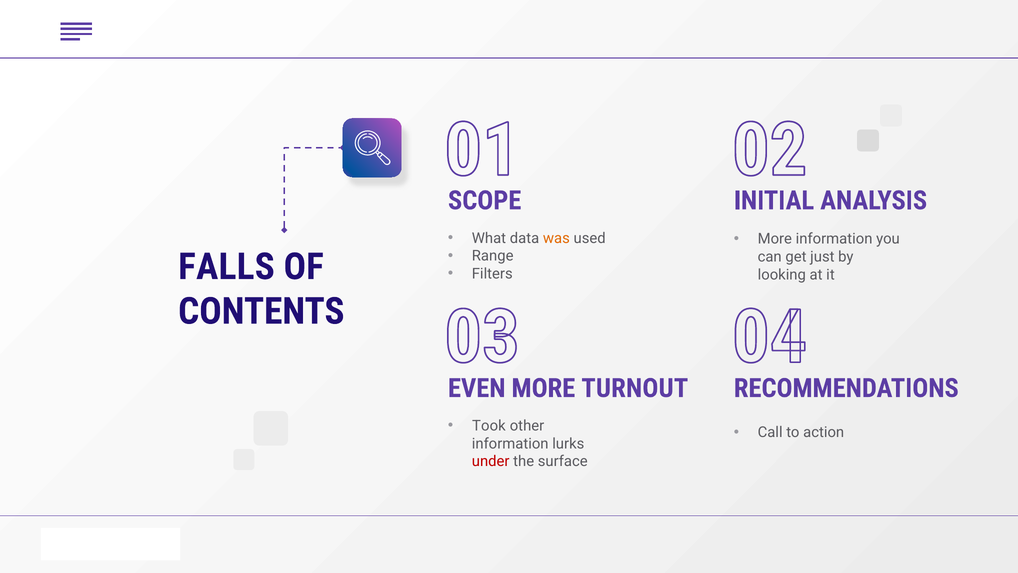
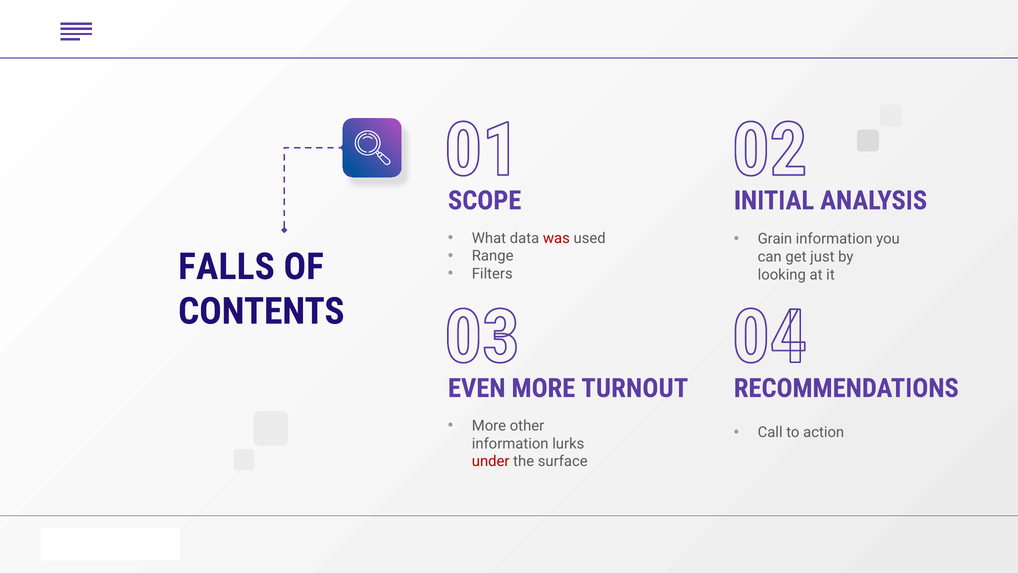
was colour: orange -> red (556, 238)
More: More -> Grain (775, 239)
Took: Took -> More (489, 426)
